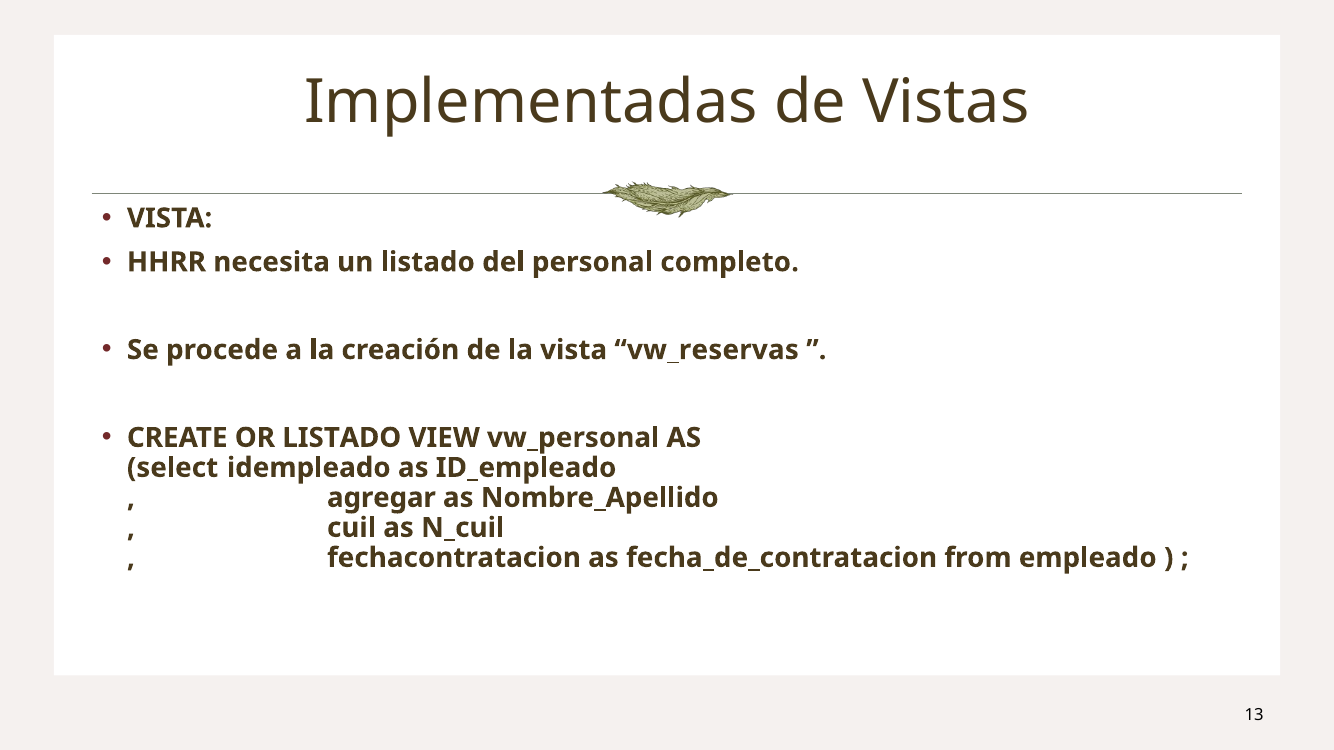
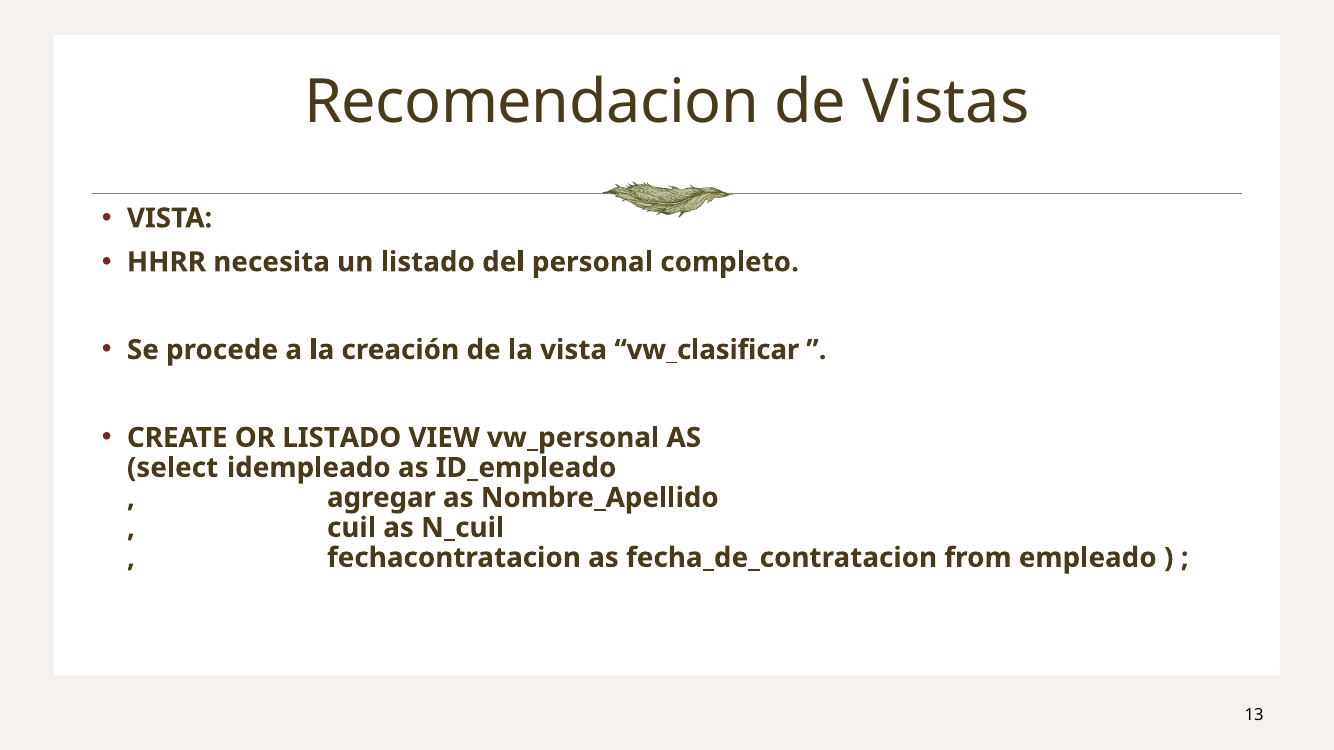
Implementadas: Implementadas -> Recomendacion (531, 102)
vw_reservas: vw_reservas -> vw_clasificar (707, 350)
